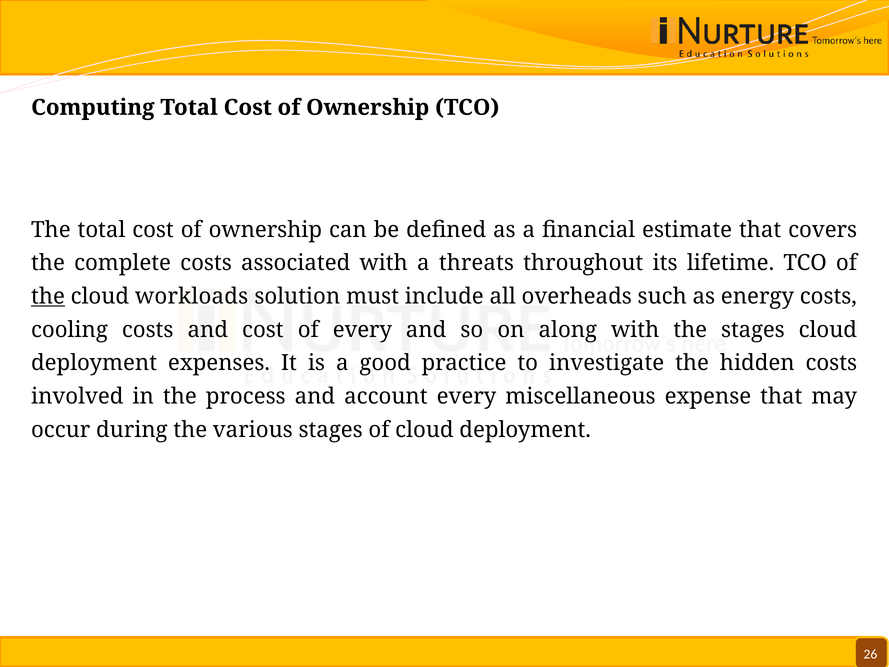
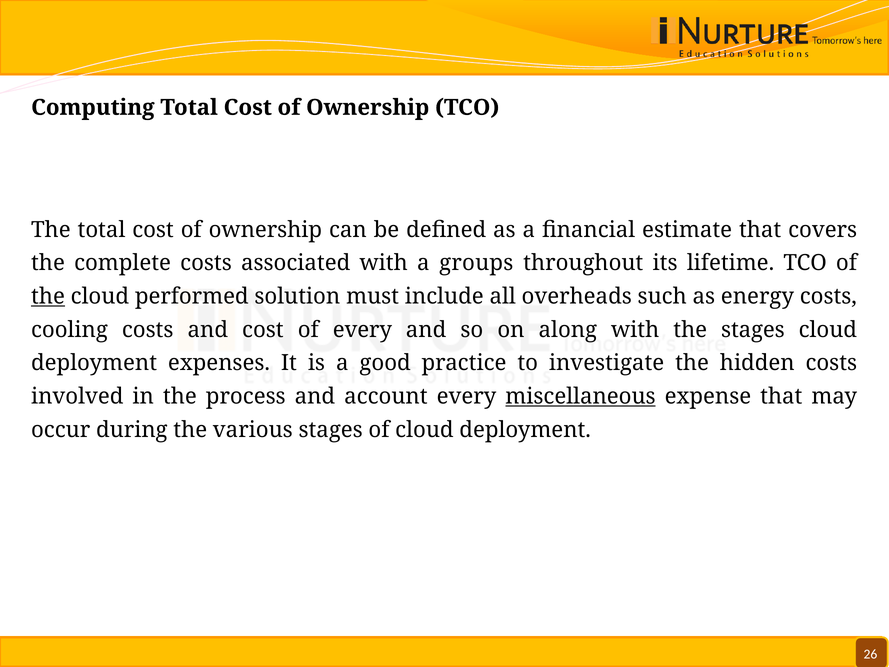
threats: threats -> groups (476, 263)
workloads: workloads -> performed (192, 296)
miscellaneous underline: none -> present (581, 396)
